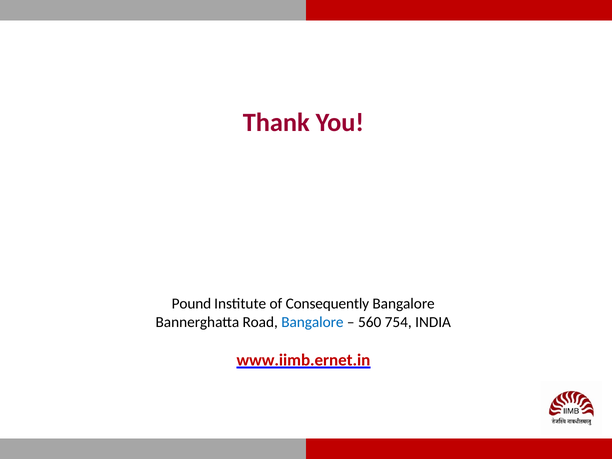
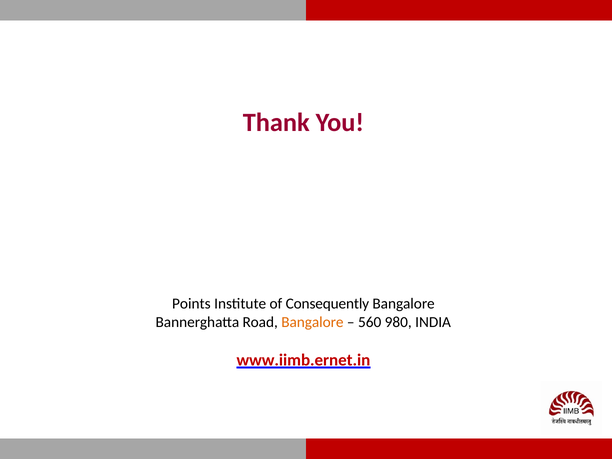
Pound: Pound -> Points (191, 304)
Bangalore colour: blue -> orange (312, 322)
754: 754 -> 980 (398, 322)
